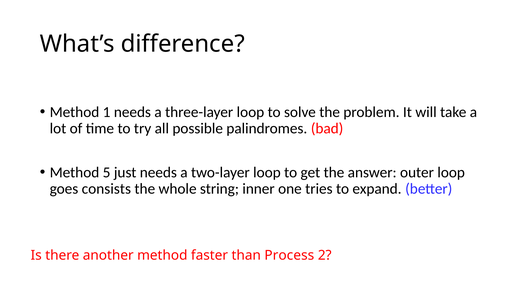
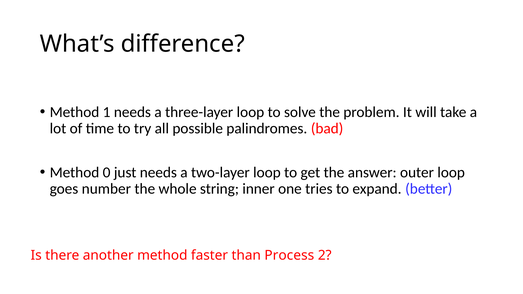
5: 5 -> 0 (107, 173)
consists: consists -> number (106, 189)
